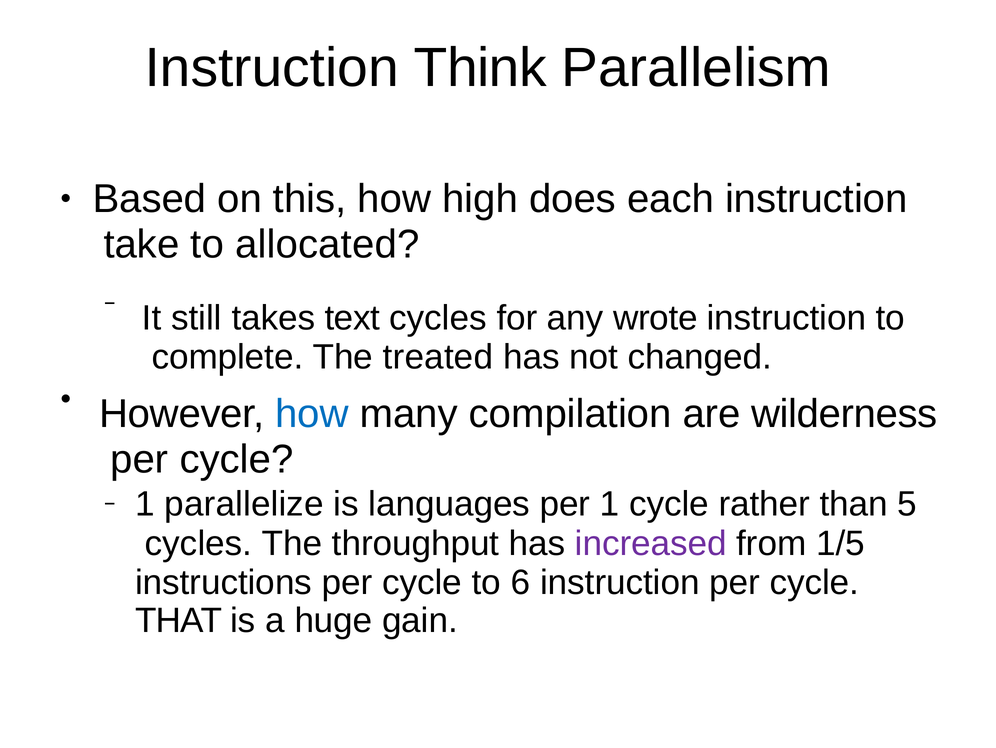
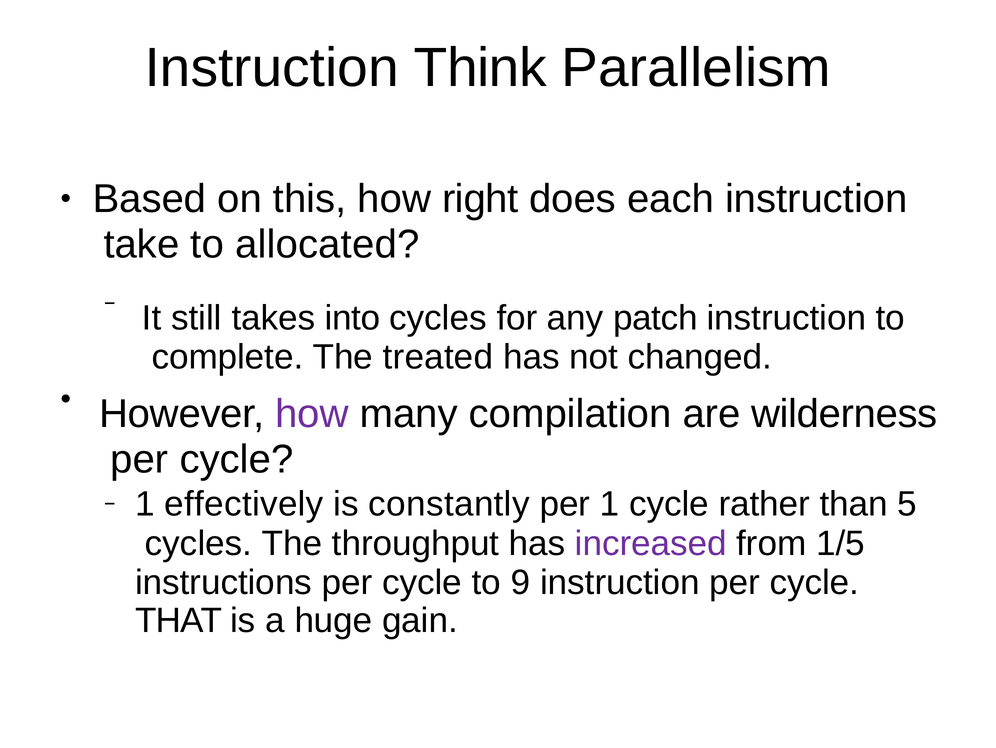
high: high -> right (480, 199)
text: text -> into (352, 318)
wrote: wrote -> patch (655, 318)
how colour: blue -> purple (312, 414)
parallelize: parallelize -> effectively (244, 504)
languages: languages -> constantly (449, 504)
6: 6 -> 9 (521, 582)
